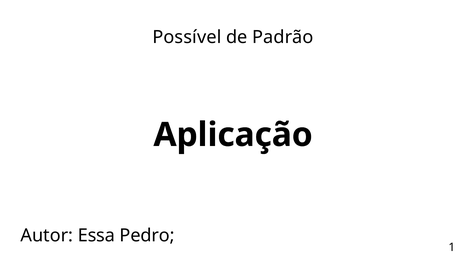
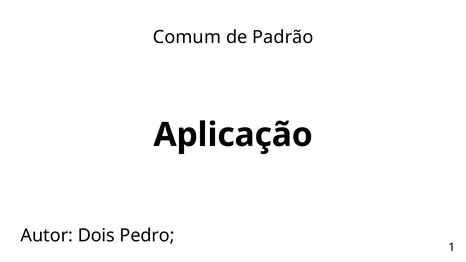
Possível: Possível -> Comum (187, 37)
Essa: Essa -> Dois (96, 236)
